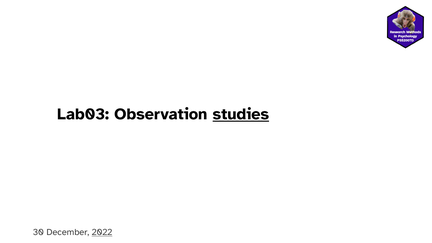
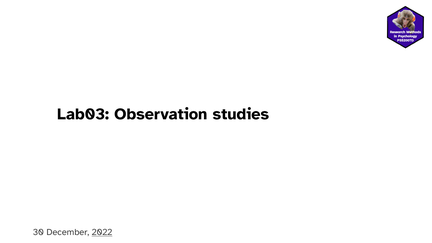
studies underline: present -> none (241, 114)
